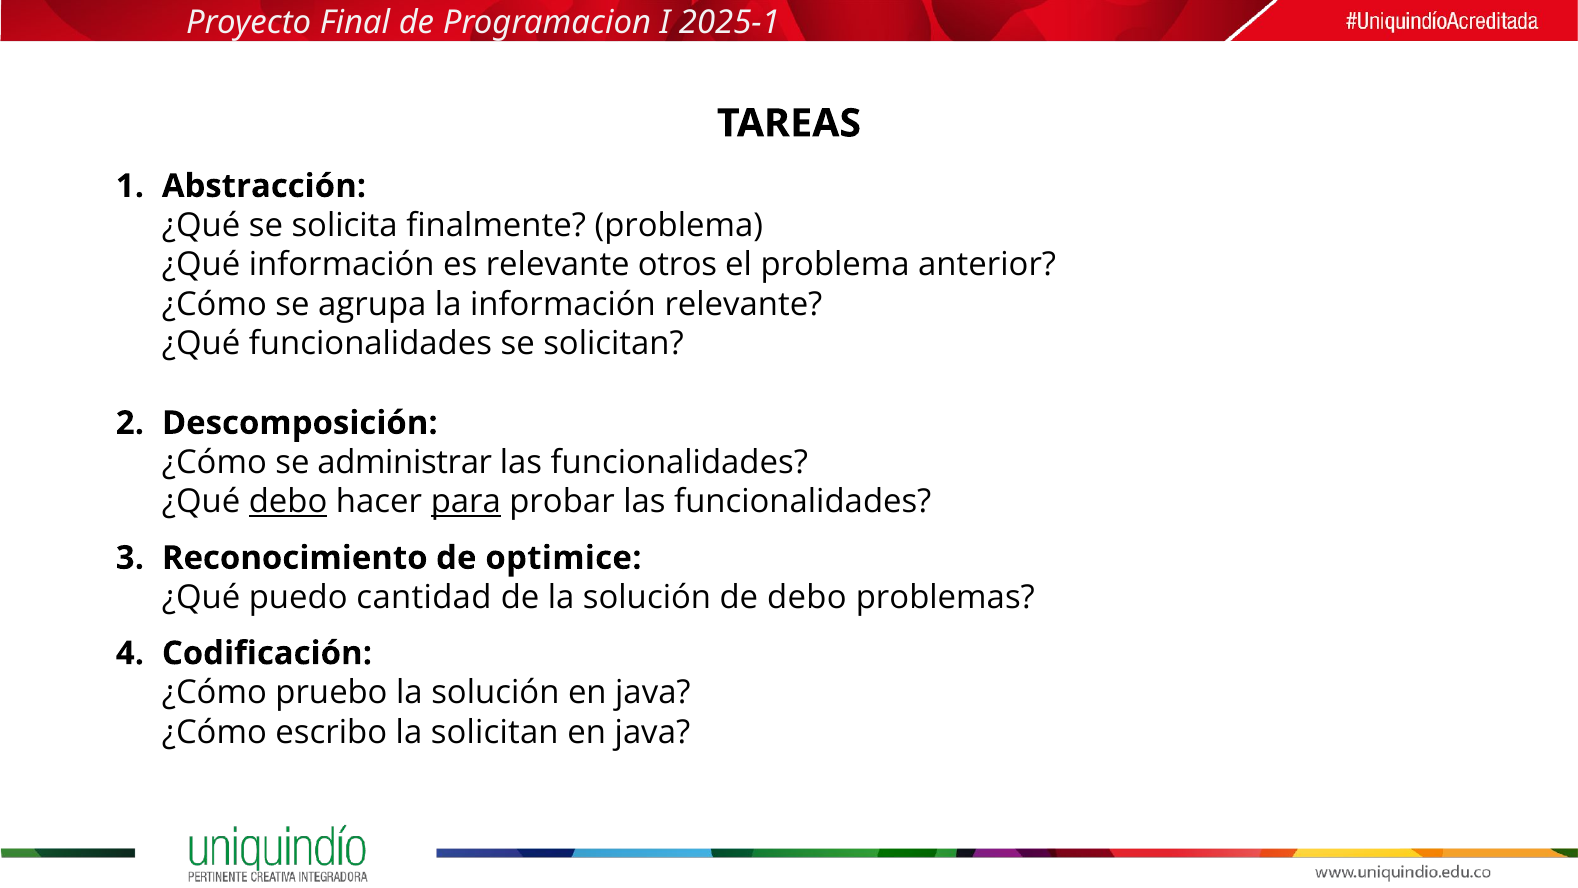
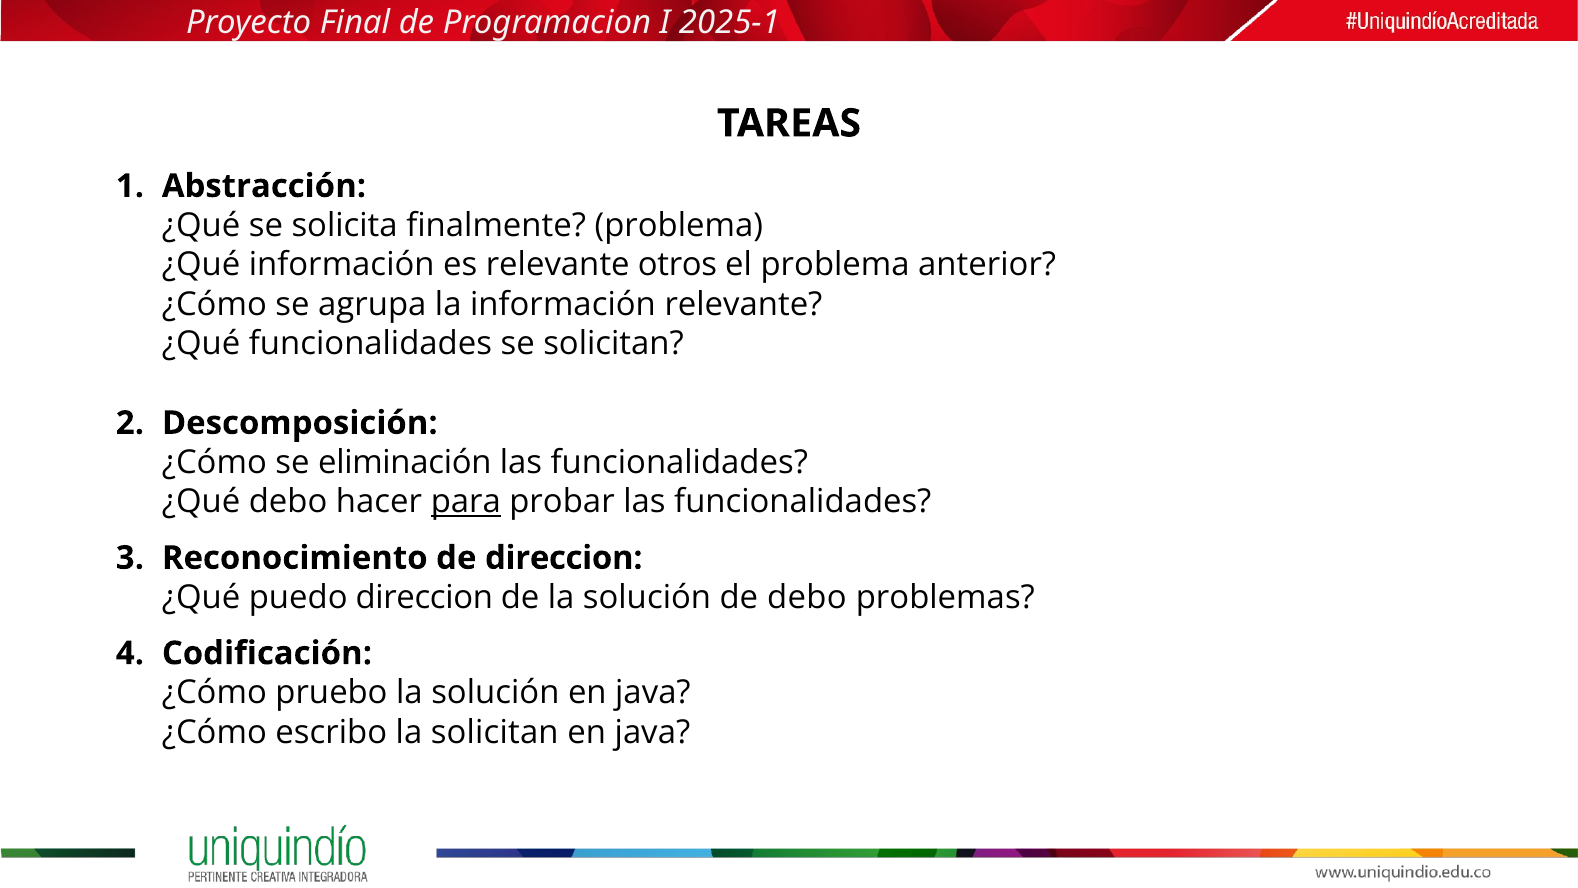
administrar: administrar -> eliminación (405, 462)
debo underline: present -> none (288, 502)
de optimice: optimice -> direccion (564, 558)
puedo cantidad: cantidad -> direccion (424, 597)
